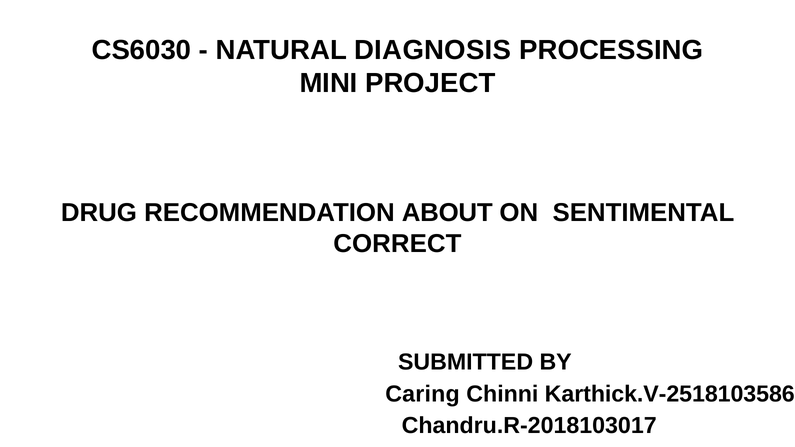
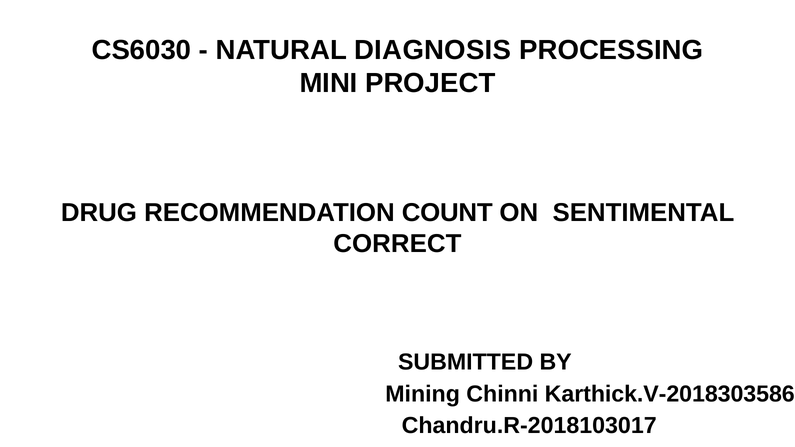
ABOUT: ABOUT -> COUNT (447, 213)
Caring: Caring -> Mining (423, 394)
Karthick.V-2518103586: Karthick.V-2518103586 -> Karthick.V-2018303586 (670, 394)
